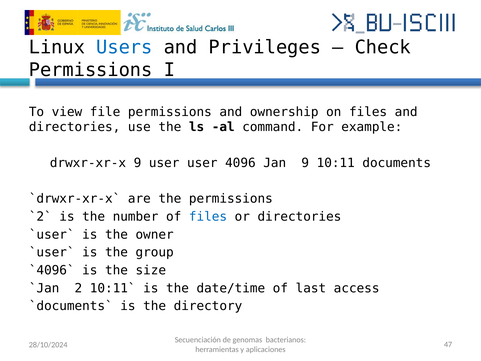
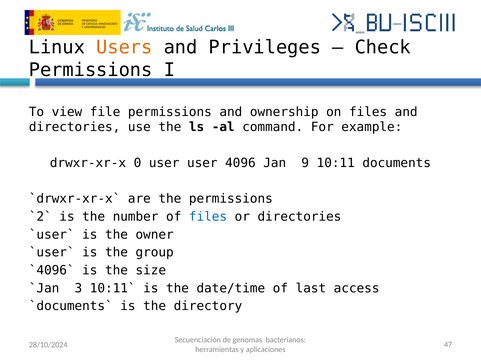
Users colour: blue -> orange (124, 47)
drwxr-xr-x 9: 9 -> 0 (138, 163)
2: 2 -> 3 (78, 288)
